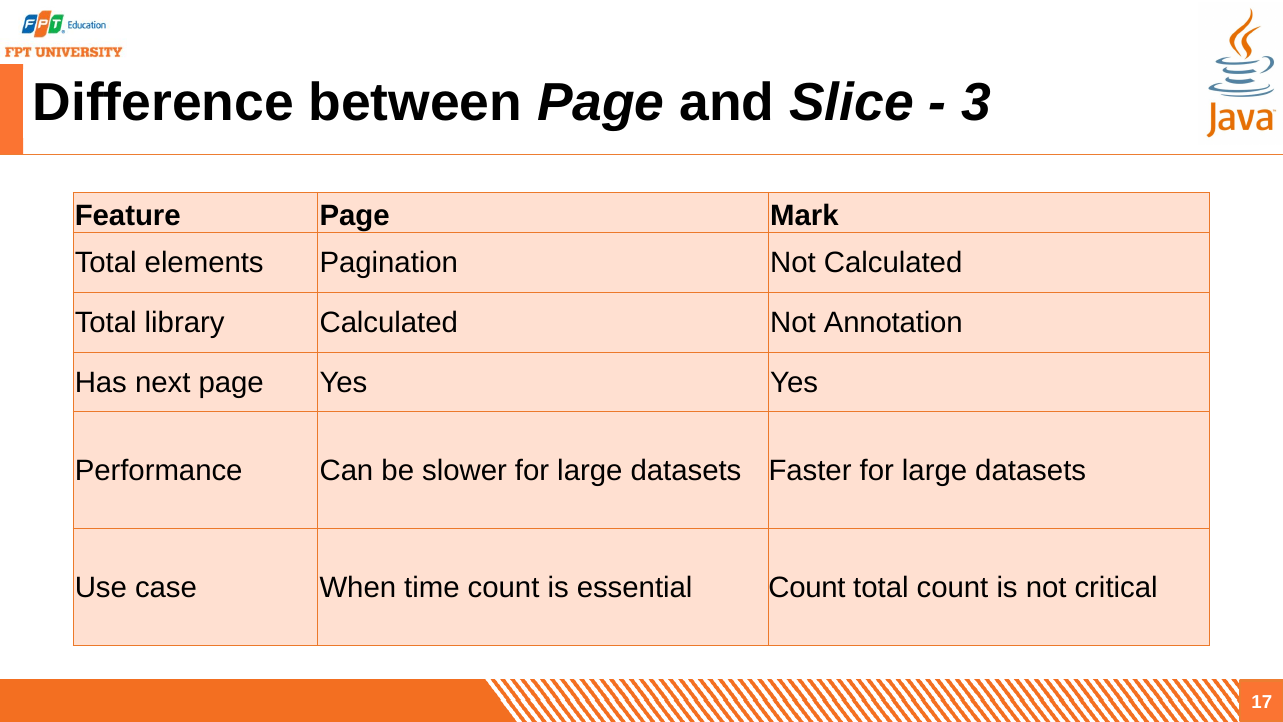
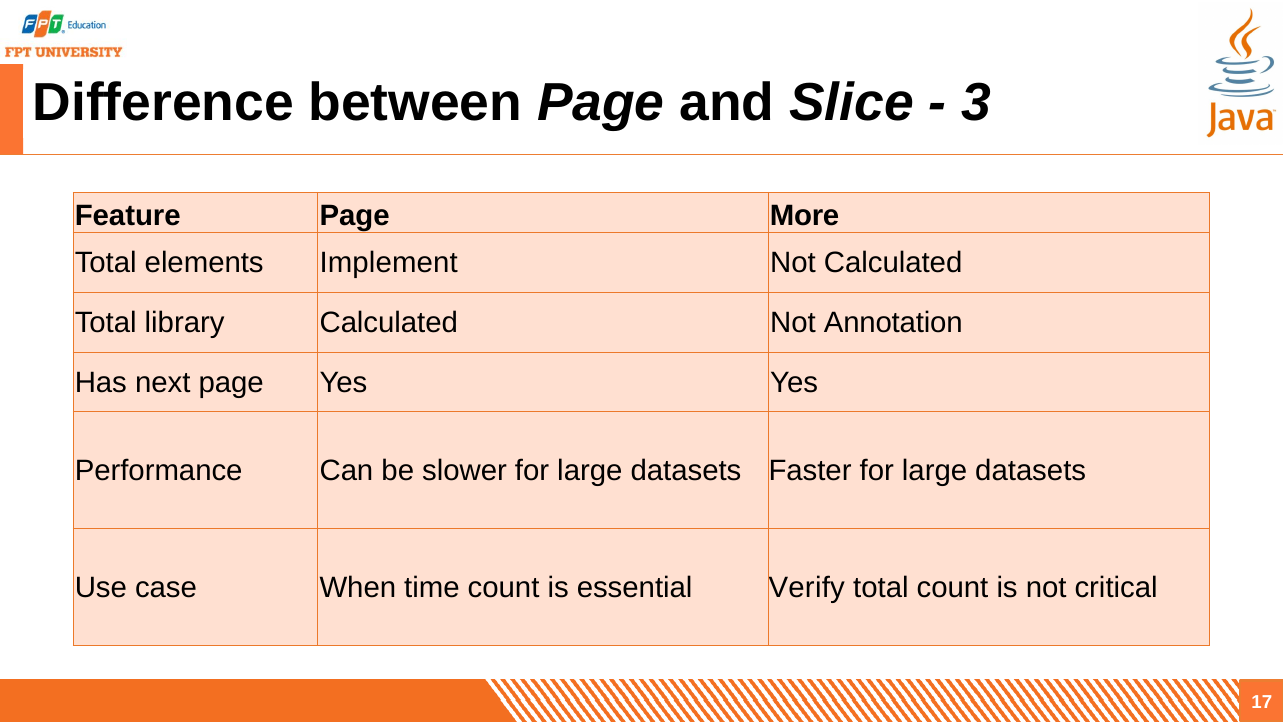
Mark: Mark -> More (805, 216)
Pagination: Pagination -> Implement (389, 263)
essential Count: Count -> Verify (807, 587)
